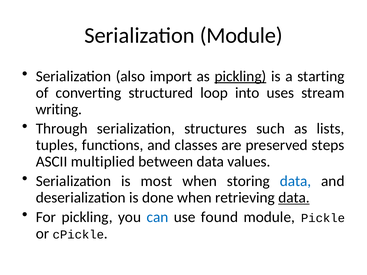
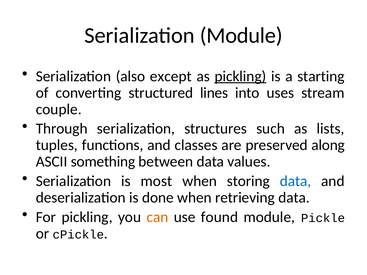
import: import -> except (171, 76)
loop: loop -> lines (214, 93)
writing: writing -> couple (59, 109)
steps: steps -> along (328, 145)
multiplied: multiplied -> something (103, 162)
data underline: present -> none (294, 198)
can colour: blue -> orange (157, 217)
